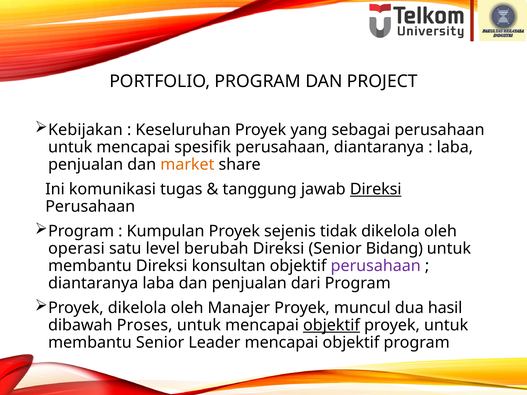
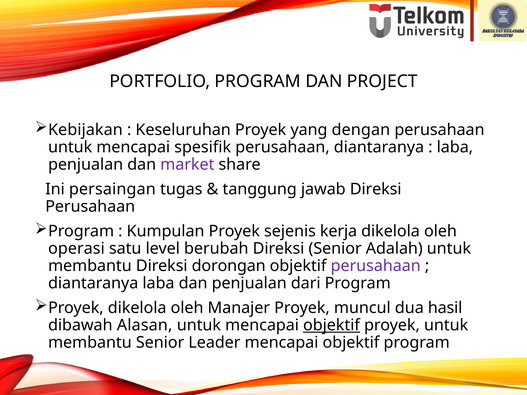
sebagai: sebagai -> dengan (361, 130)
market colour: orange -> purple (187, 165)
komunikasi: komunikasi -> persaingan (112, 189)
Direksi underline: present -> none (376, 189)
tidak: tidak -> kerja (339, 231)
Bidang: Bidang -> Adalah (394, 249)
konsultan: konsultan -> dorongan (229, 266)
Proses: Proses -> Alasan (145, 325)
